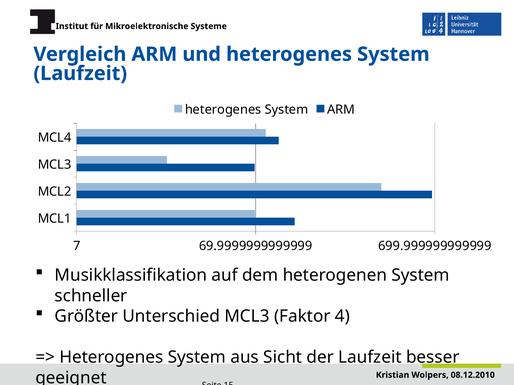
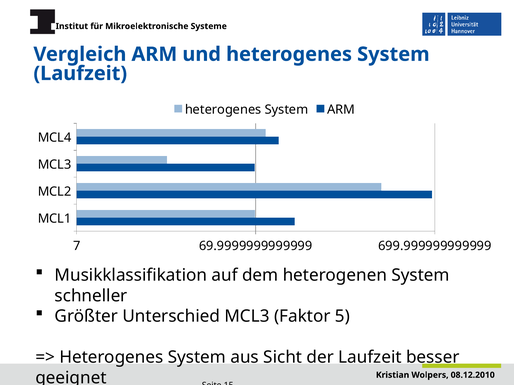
4: 4 -> 5 (342, 317)
